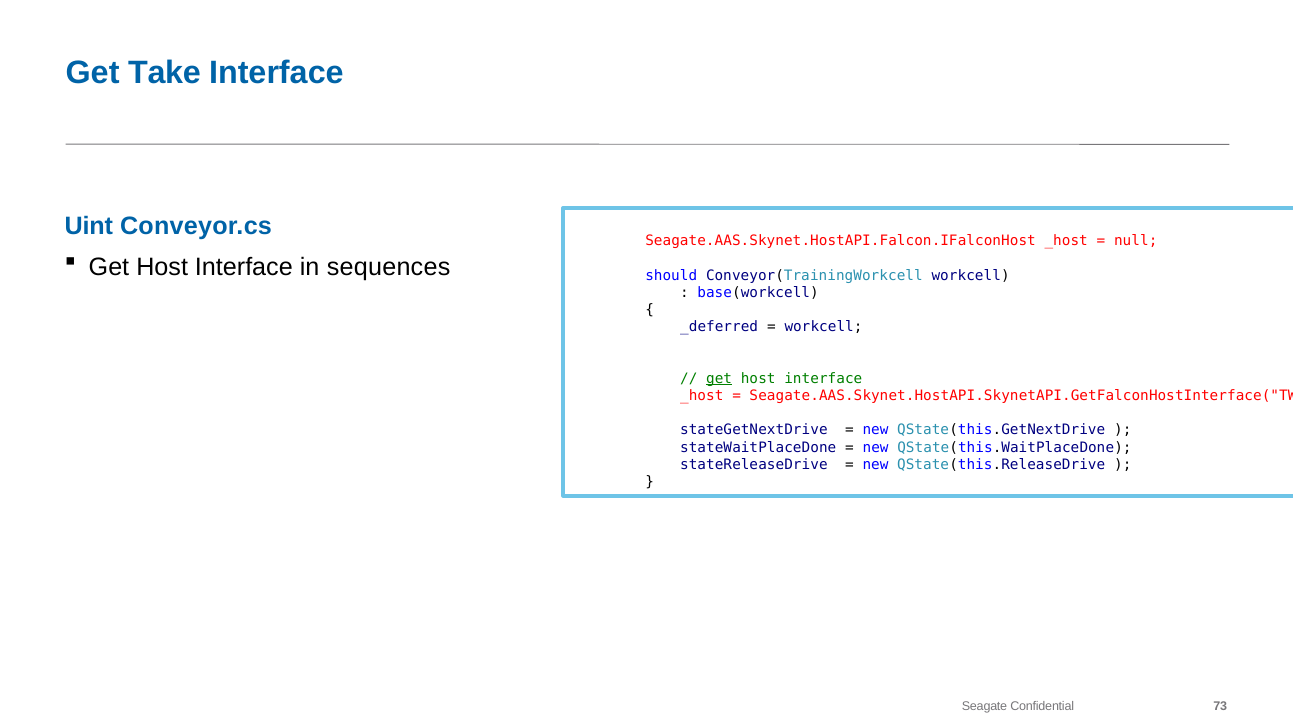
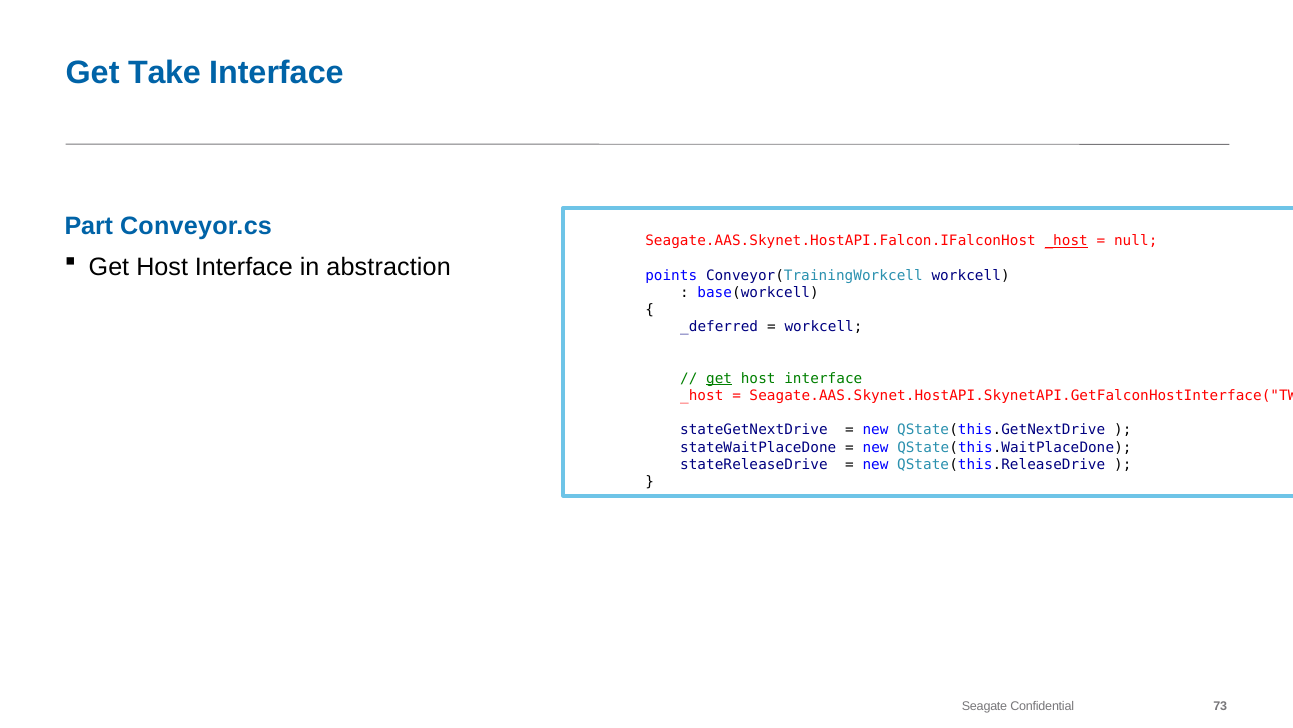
Uint: Uint -> Part (89, 226)
_host underline: none -> present (1066, 241)
sequences: sequences -> abstraction (389, 267)
should: should -> points (671, 275)
